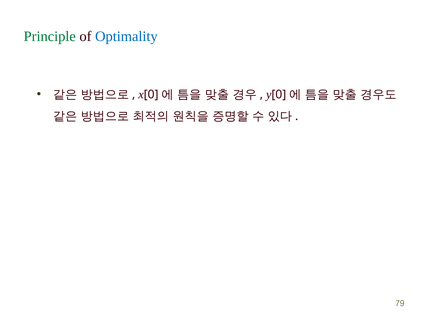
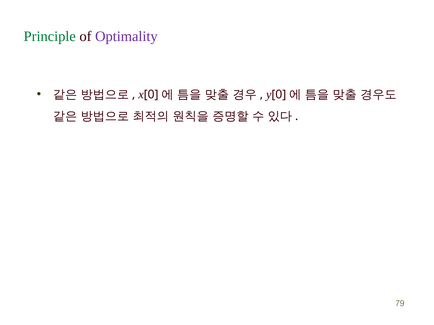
Optimality colour: blue -> purple (126, 36)
